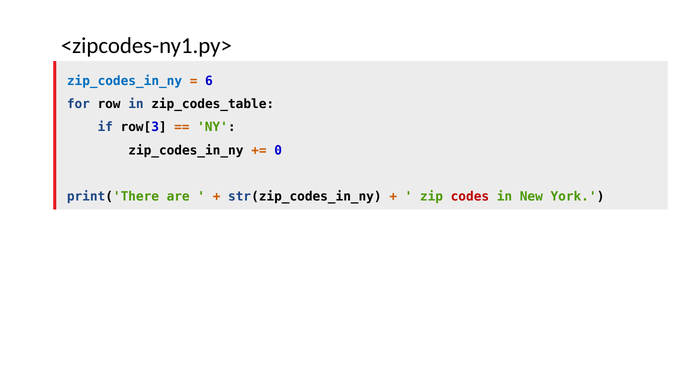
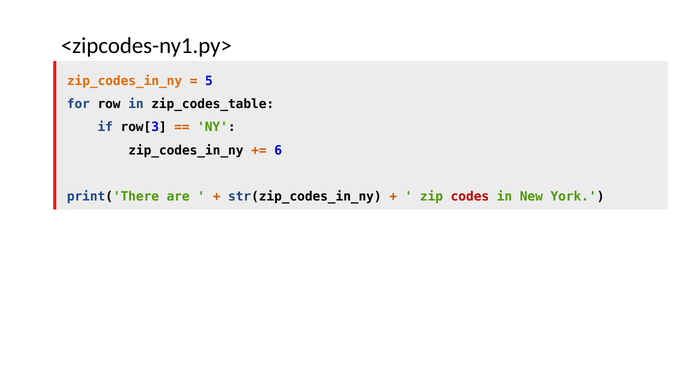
zip_codes_in_ny colour: blue -> orange (125, 81)
6: 6 -> 5 (209, 81)
0: 0 -> 6 (278, 150)
